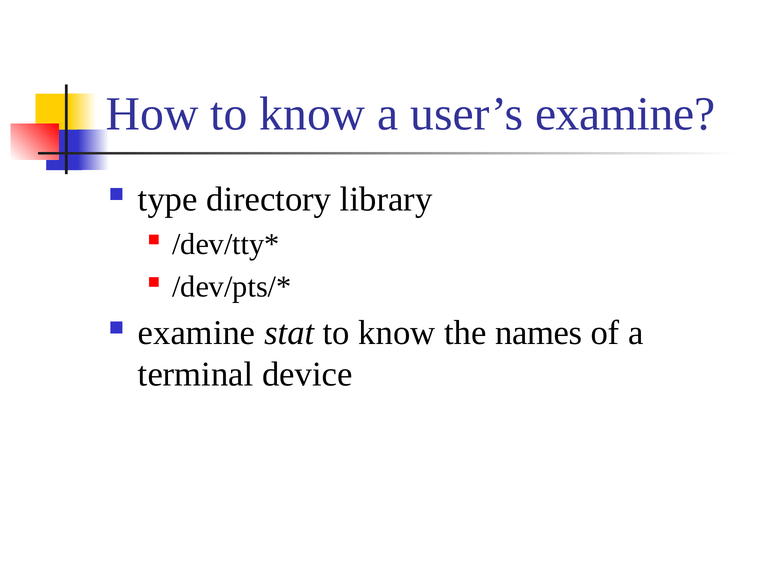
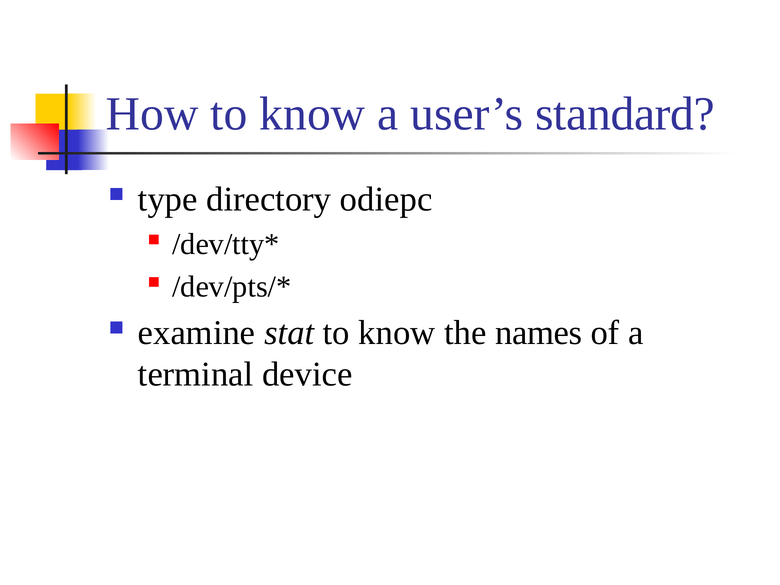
user’s examine: examine -> standard (625, 114)
library: library -> odiepc (386, 199)
